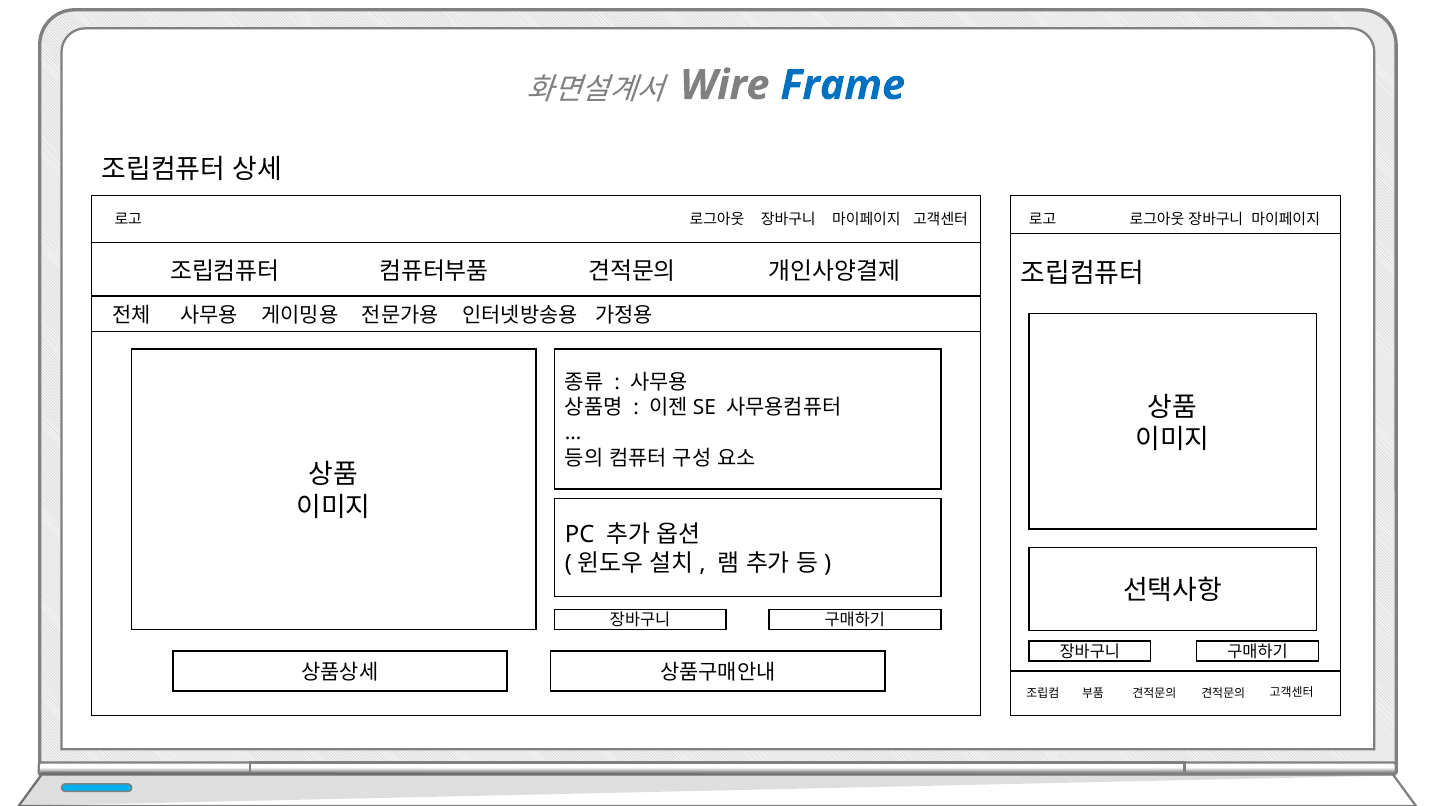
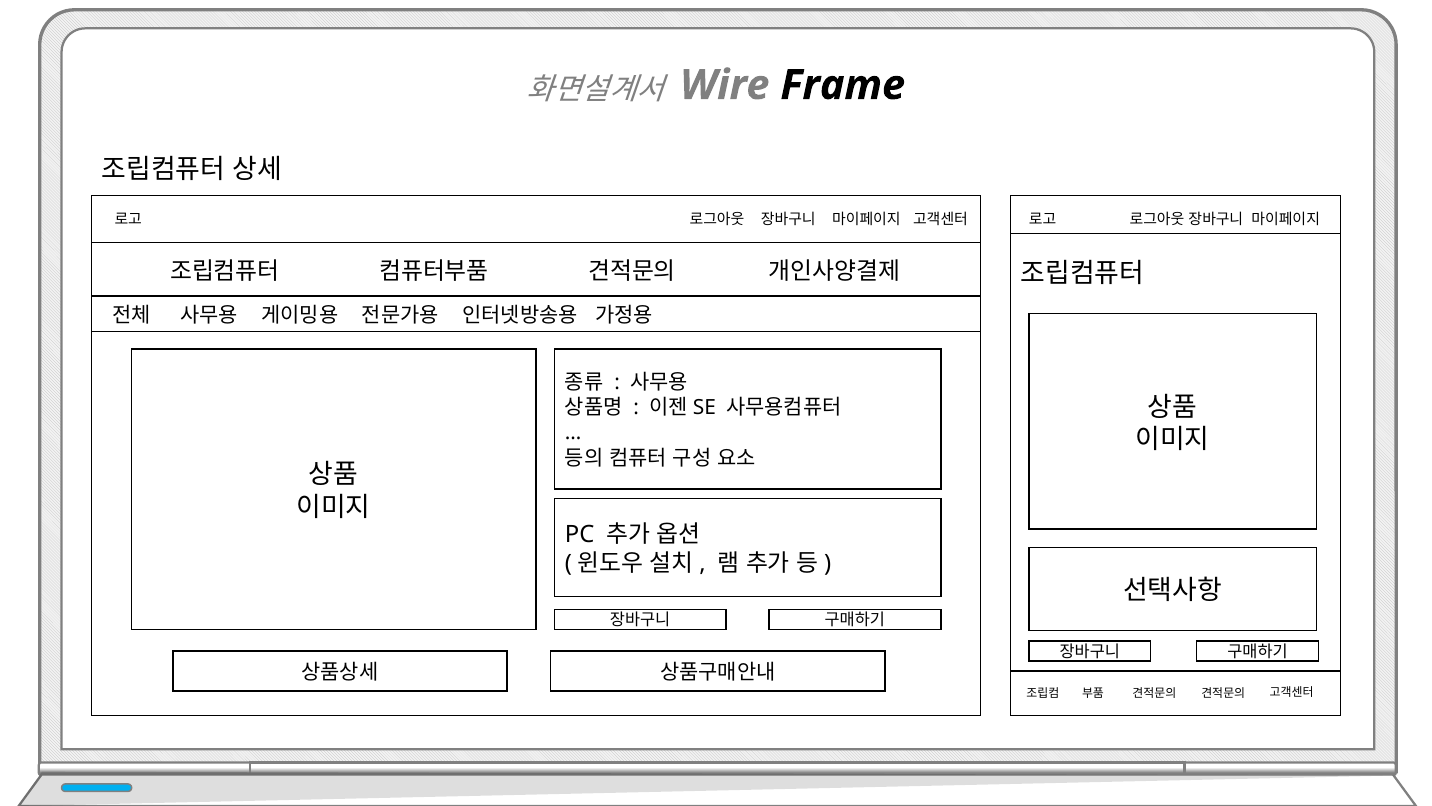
Frame colour: blue -> black (843, 85)
